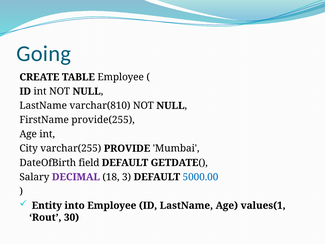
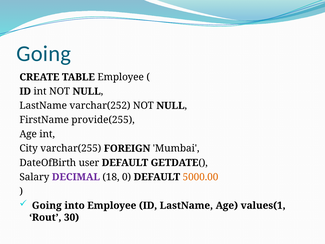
varchar(810: varchar(810 -> varchar(252 (100, 106)
PROVIDE: PROVIDE -> FOREIGN (127, 148)
field: field -> user (89, 163)
3: 3 -> 0 (127, 177)
5000.00 colour: blue -> orange (200, 177)
Entity: Entity -> Going (47, 205)
